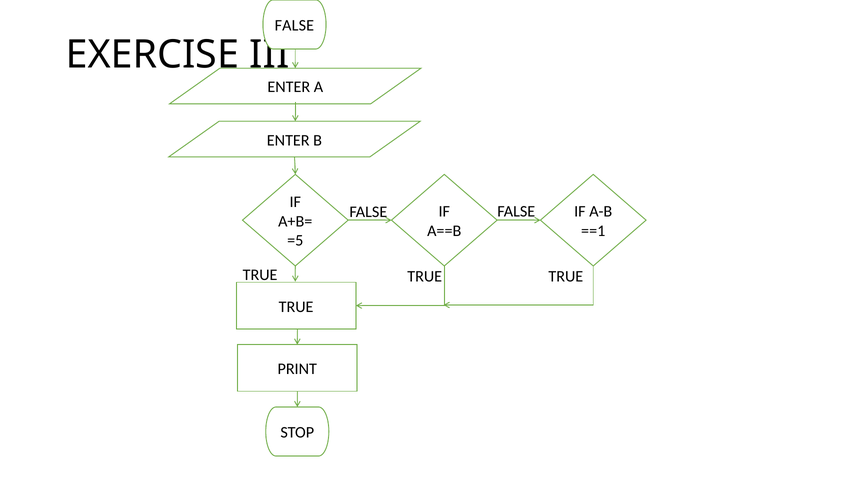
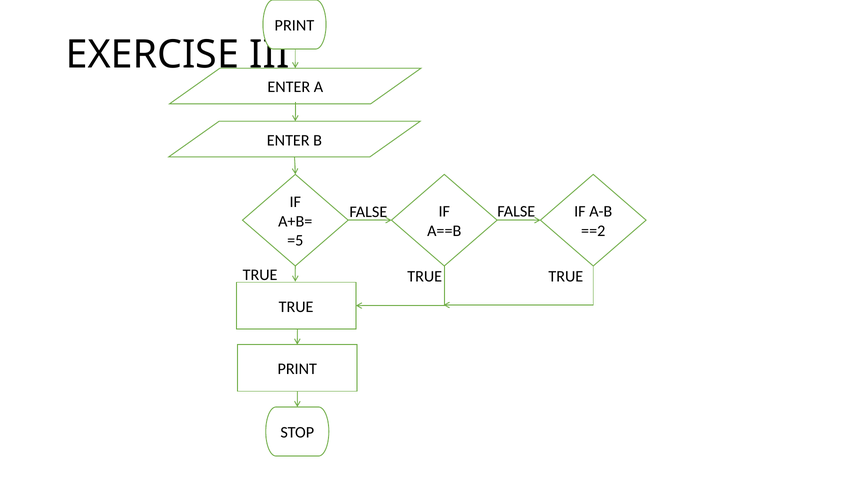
FALSE: FALSE -> PRINT (294, 26)
==1: ==1 -> ==2 (593, 231)
